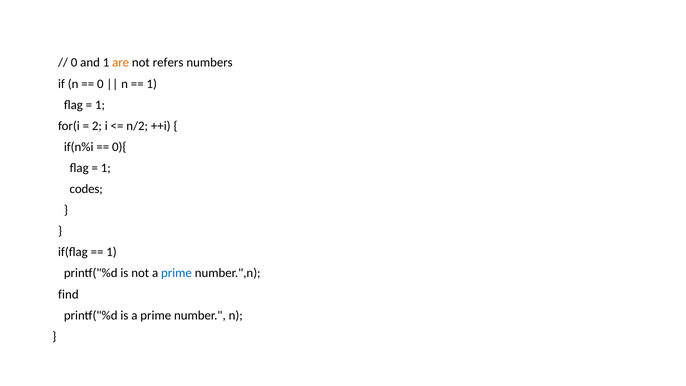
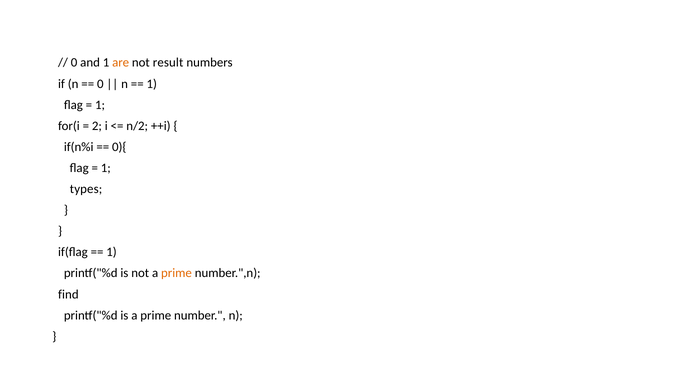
refers: refers -> result (168, 63)
codes: codes -> types (86, 189)
prime colour: blue -> orange (176, 273)
